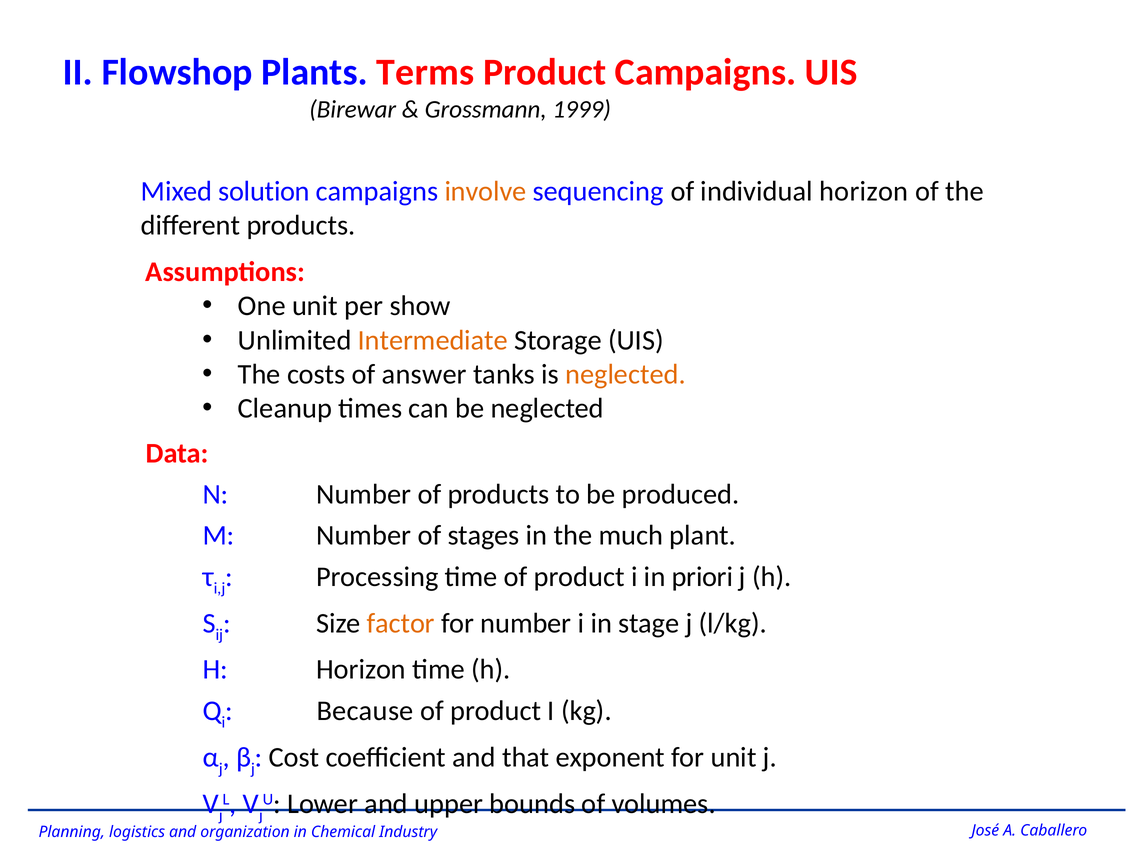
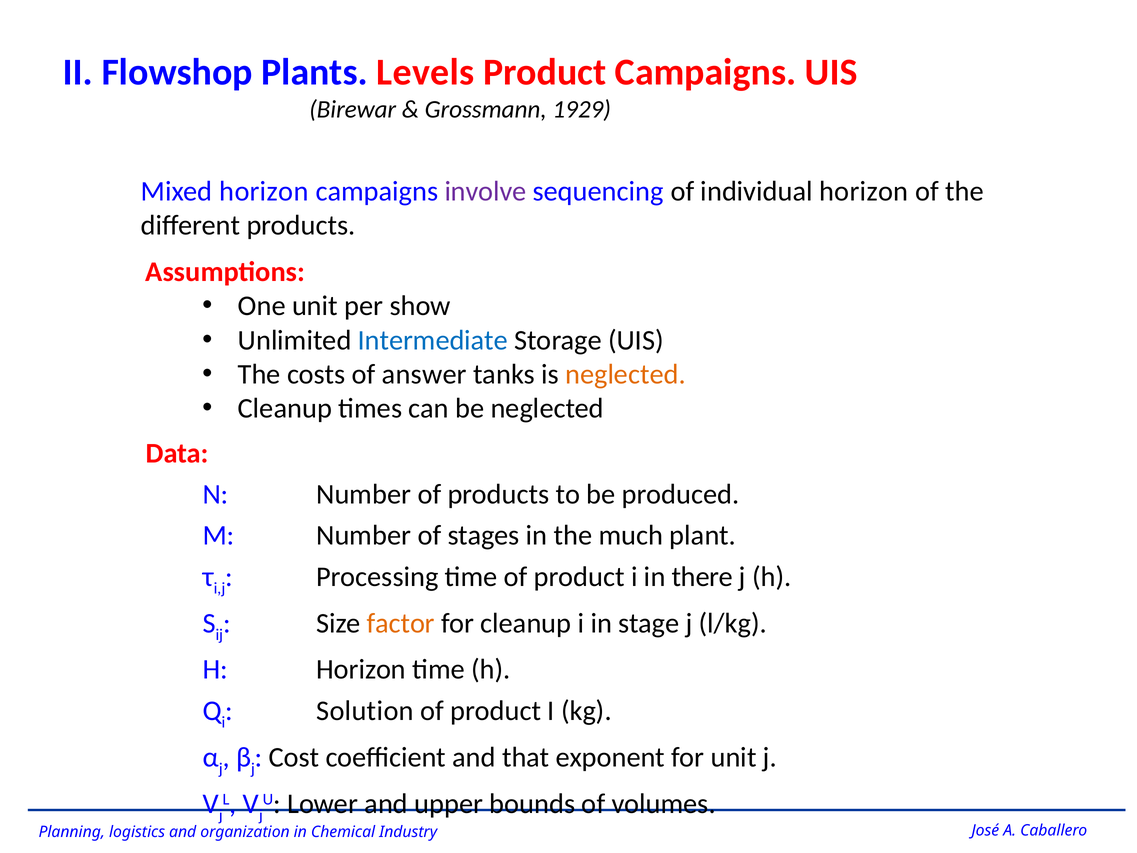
Terms: Terms -> Levels (425, 72)
1999: 1999 -> 1929 (582, 109)
Mixed solution: solution -> horizon (264, 191)
involve colour: orange -> purple (486, 191)
Intermediate colour: orange -> blue (433, 340)
priori: priori -> there (702, 577)
for number: number -> cleanup (526, 623)
Because: Because -> Solution (365, 711)
